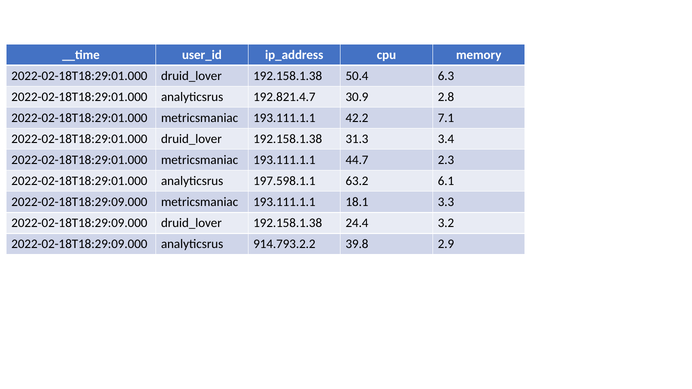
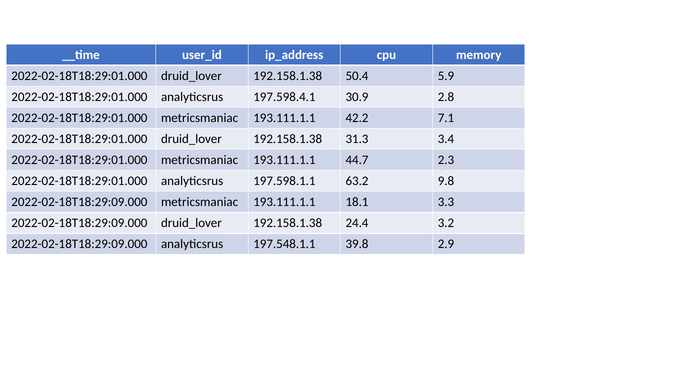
6.3: 6.3 -> 5.9 (446, 76)
192.821.4.7: 192.821.4.7 -> 197.598.4.1 (284, 97)
6.1: 6.1 -> 9.8 (446, 181)
914.793.2.2: 914.793.2.2 -> 197.548.1.1 (284, 244)
